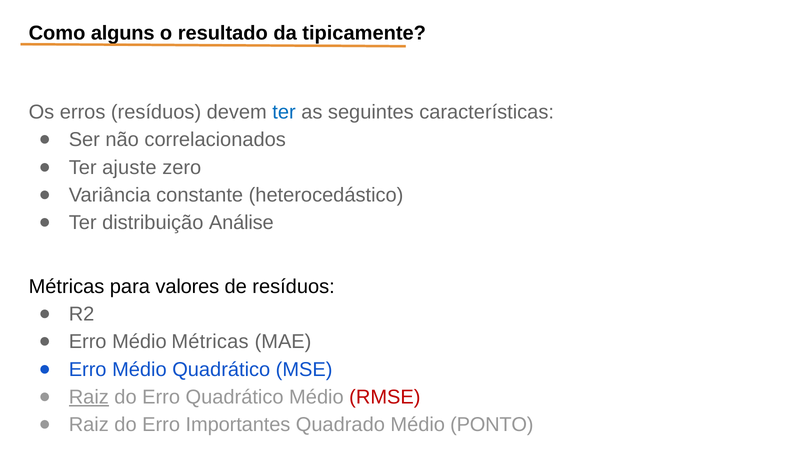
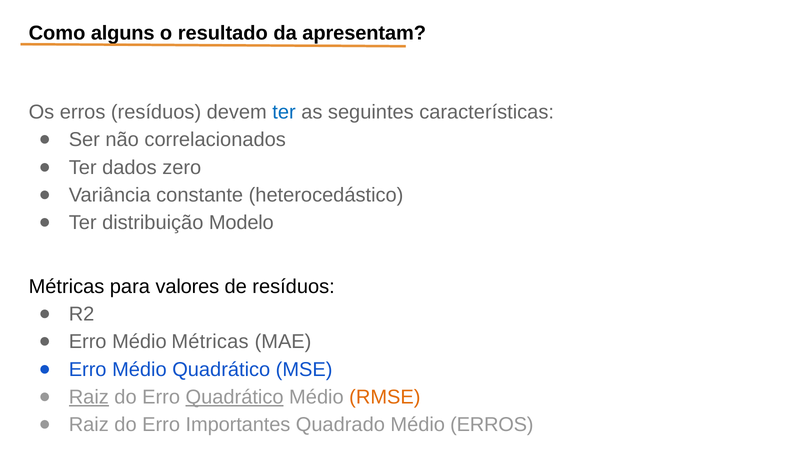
tipicamente: tipicamente -> apresentam (364, 33)
ajuste: ajuste -> dados (129, 168)
Análise: Análise -> Modelo (241, 223)
Quadrático underline: none -> present (235, 397)
RMSE colour: red -> orange (385, 397)
Médio PONTO: PONTO -> ERROS (492, 425)
